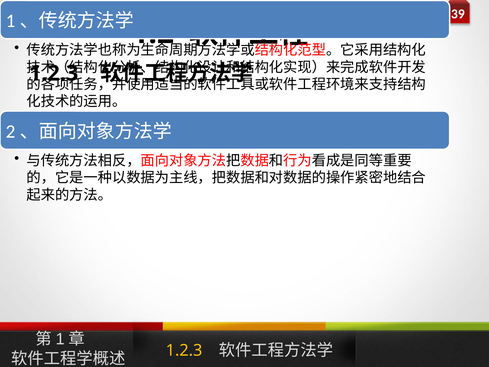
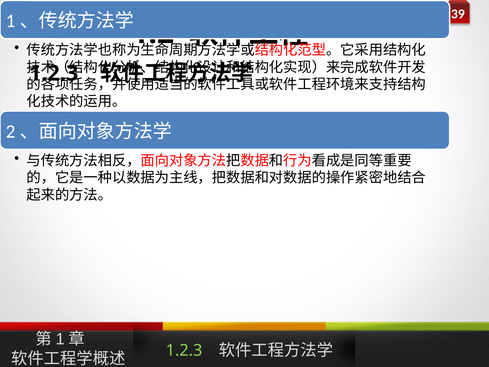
1.2.3 colour: yellow -> light green (184, 350)
